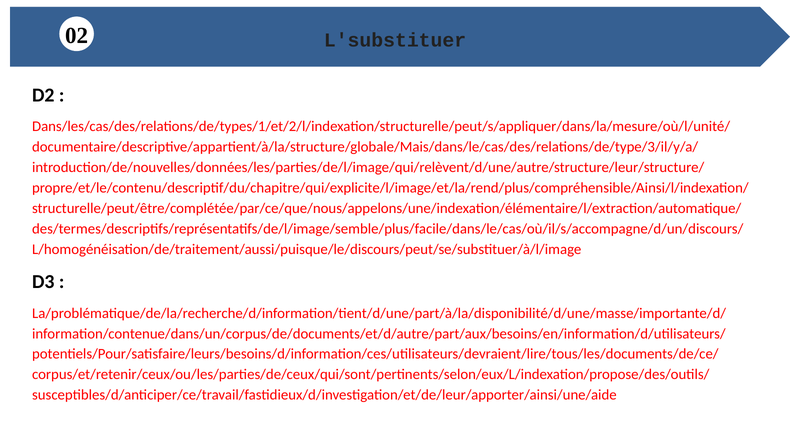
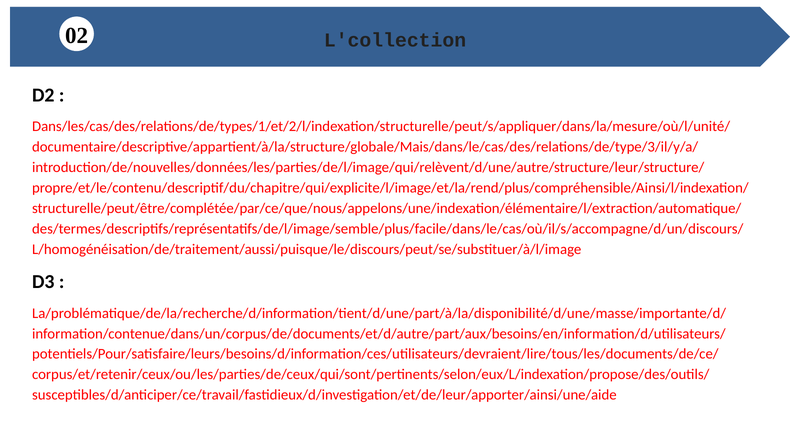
L'substituer: L'substituer -> L'collection (395, 40)
